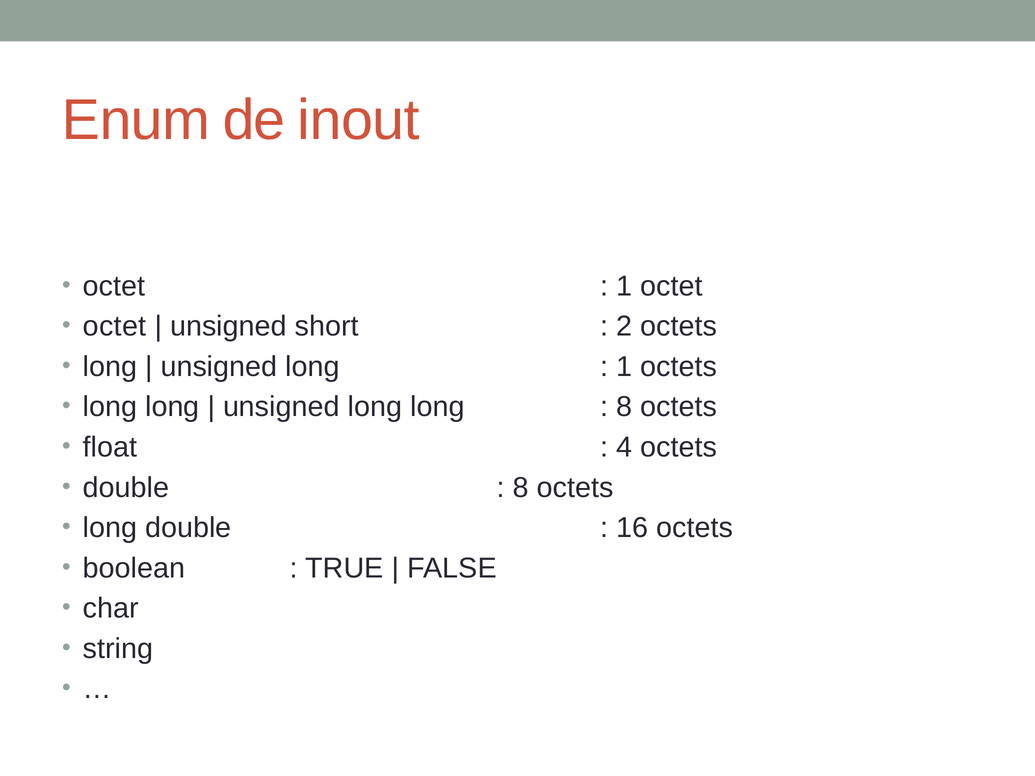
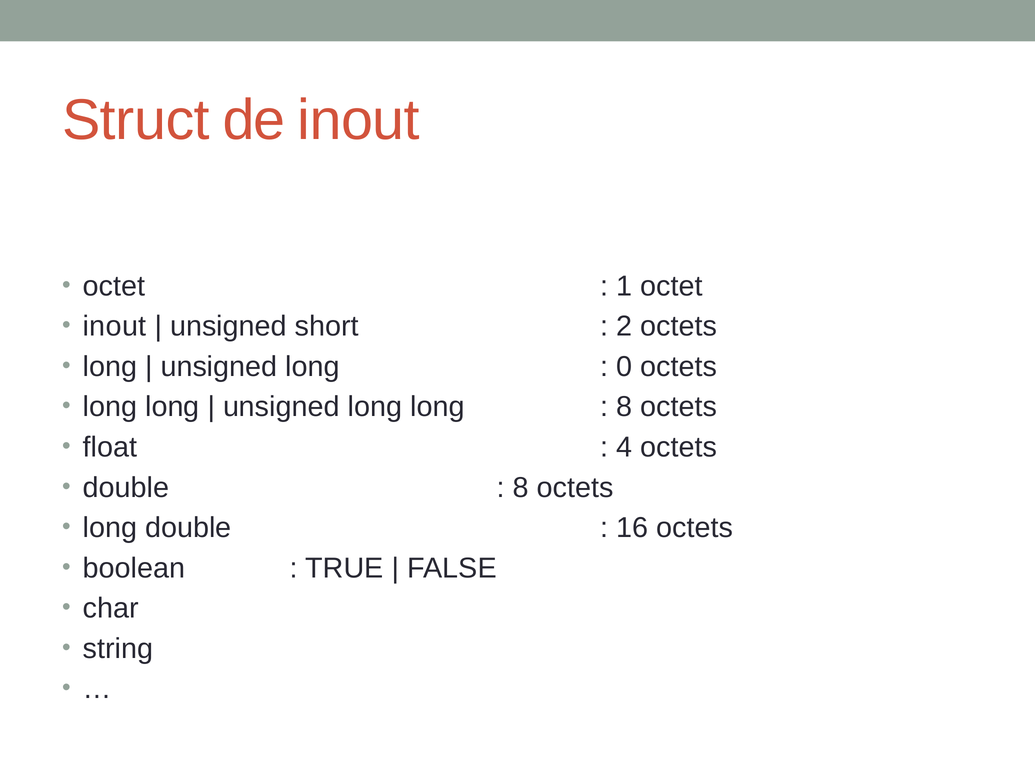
Enum: Enum -> Struct (136, 120)
octet: octet -> inout (115, 327)
1: 1 -> 0 (624, 367)
